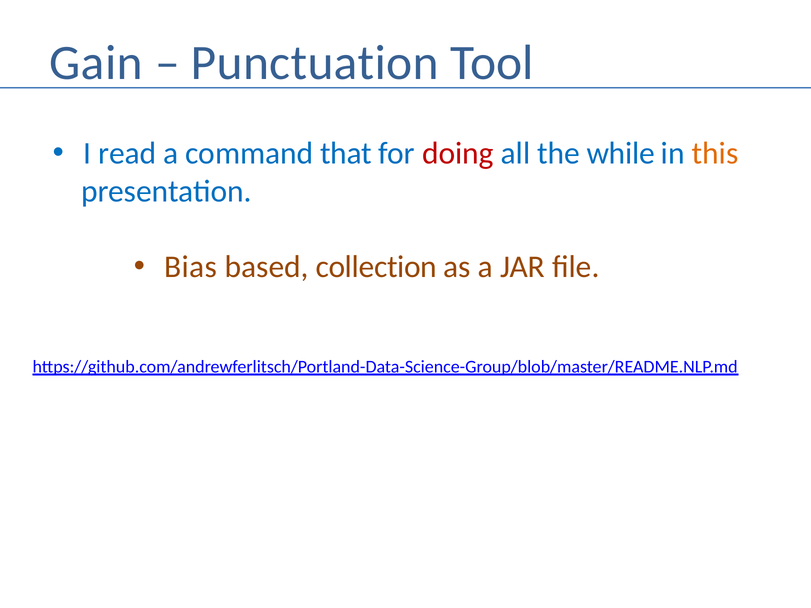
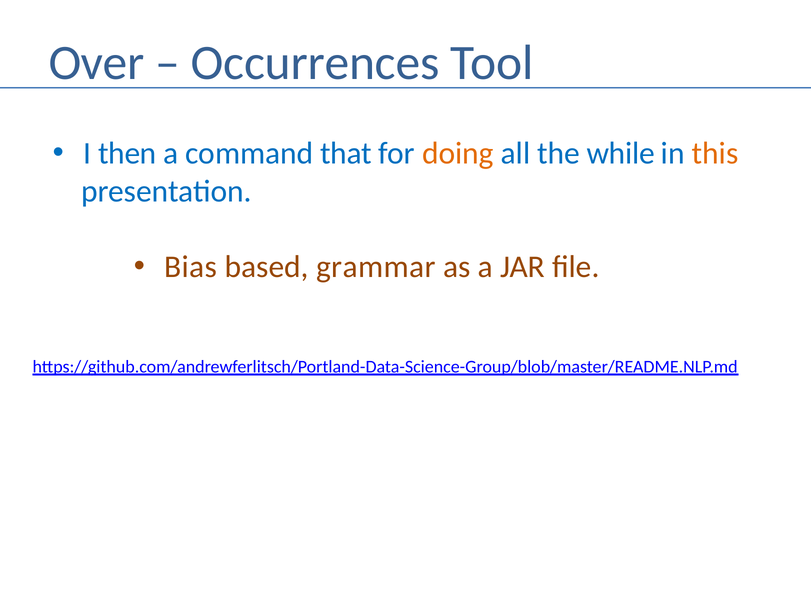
Gain: Gain -> Over (96, 63)
Punctuation: Punctuation -> Occurrences (315, 63)
read: read -> then (127, 154)
doing colour: red -> orange (458, 154)
collection: collection -> grammar (376, 267)
